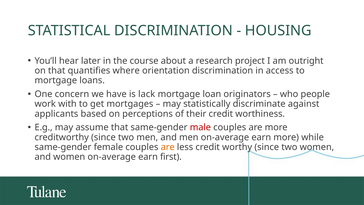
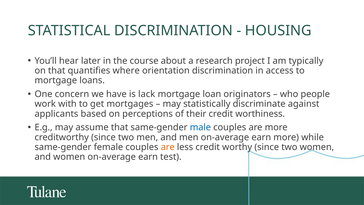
outright: outright -> typically (306, 61)
male colour: red -> blue (200, 127)
first: first -> test (171, 157)
